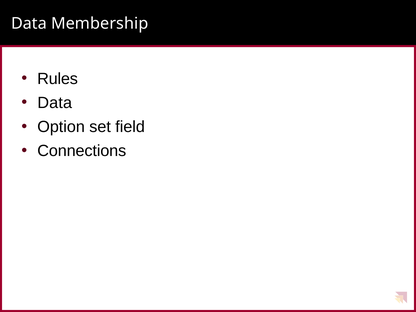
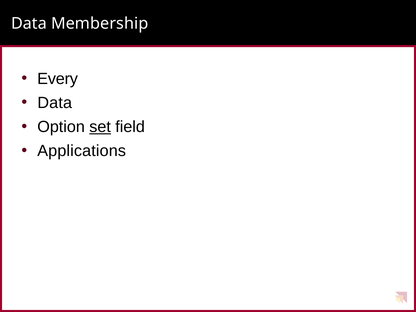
Rules: Rules -> Every (58, 79)
set underline: none -> present (100, 127)
Connections: Connections -> Applications (82, 151)
